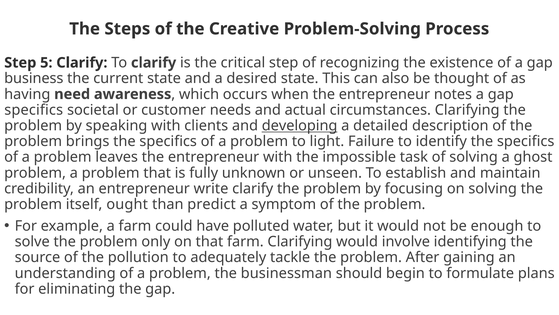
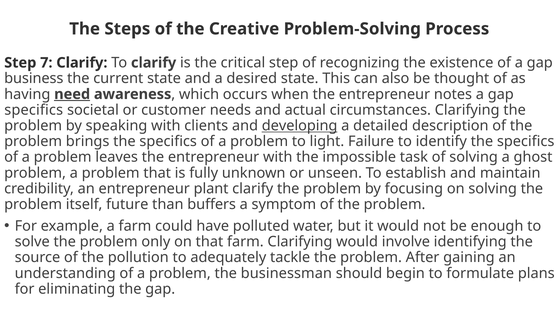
5: 5 -> 7 (46, 63)
need underline: none -> present (72, 94)
write: write -> plant (211, 188)
ought: ought -> future (127, 204)
predict: predict -> buffers (212, 204)
